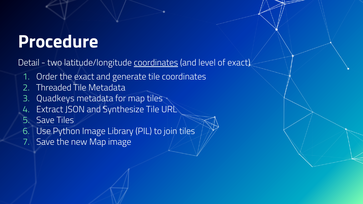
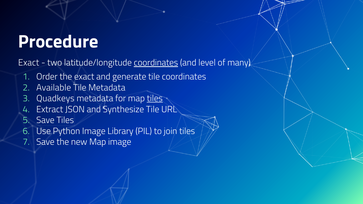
Detail: Detail -> Exact (29, 63)
of exact: exact -> many (239, 63)
Threaded: Threaded -> Available (54, 88)
tiles underline: none -> present (155, 99)
